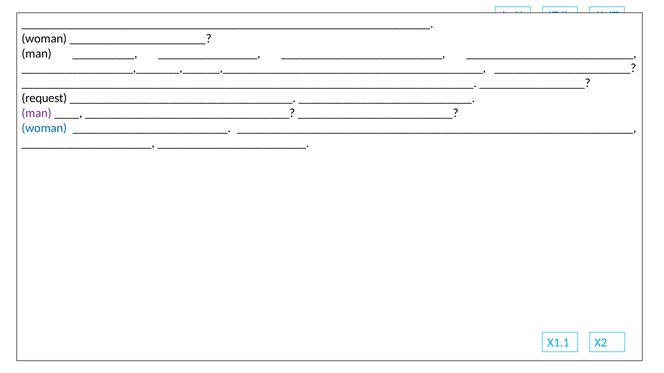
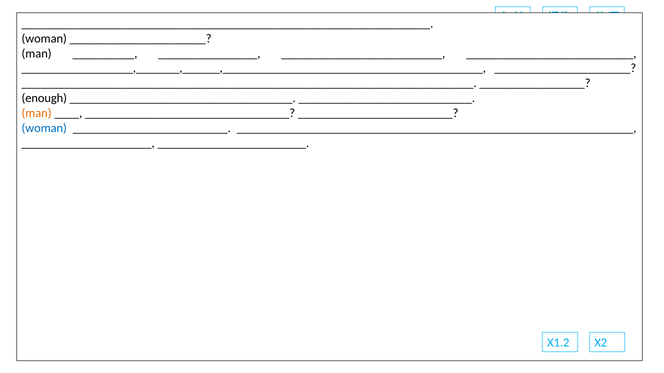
request: request -> enough (44, 98)
man colour: purple -> orange (37, 113)
X1.1: X1.1 -> X1.2 (558, 343)
